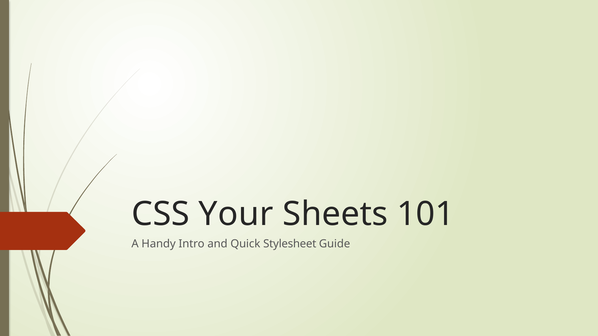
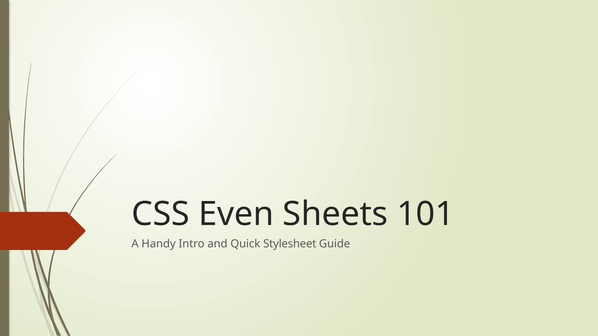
Your: Your -> Even (236, 214)
